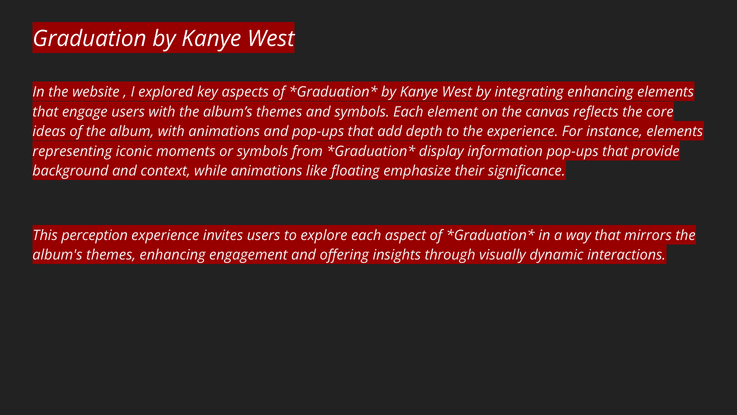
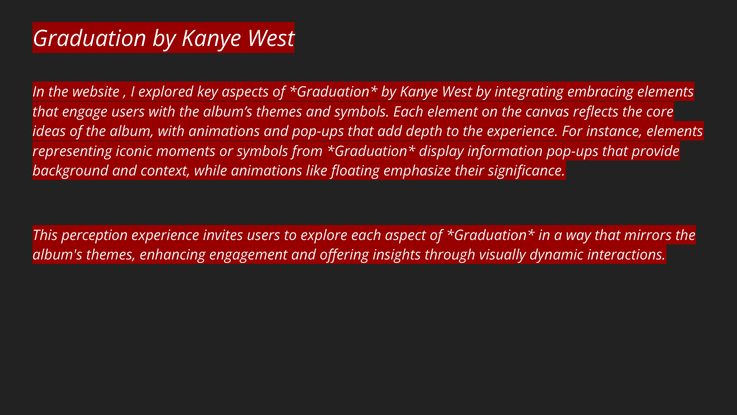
integrating enhancing: enhancing -> embracing (601, 92)
